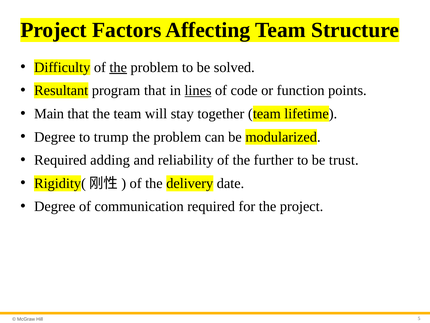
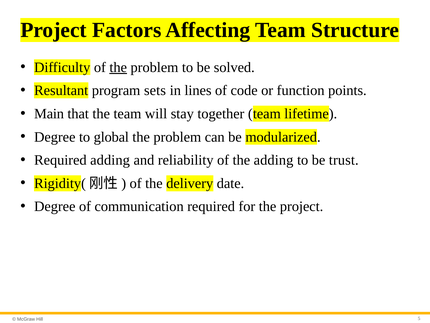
program that: that -> sets (155, 90)
lines underline: present -> none (198, 90)
trump: trump -> global (111, 137)
the further: further -> adding (274, 160)
